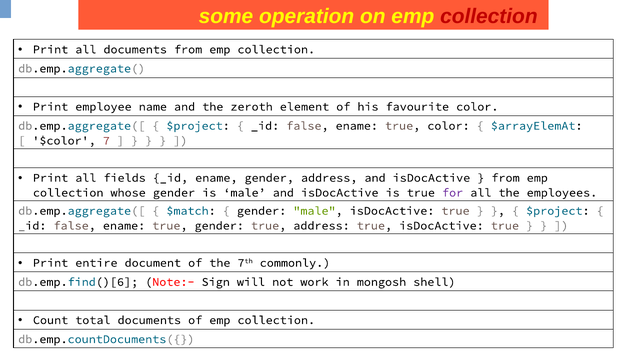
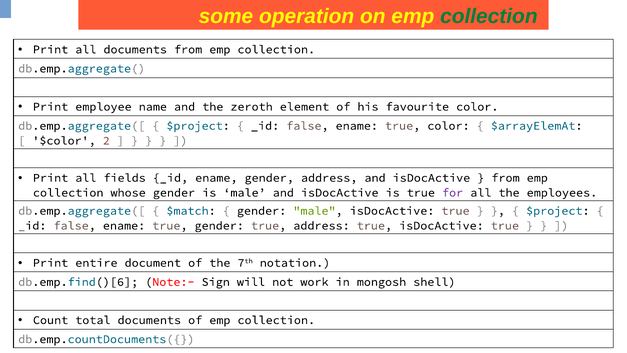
collection colour: red -> green (489, 16)
7: 7 -> 2 (106, 141)
commonly: commonly -> notation (295, 263)
